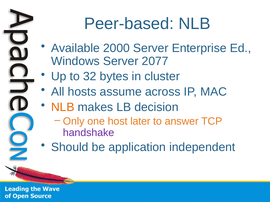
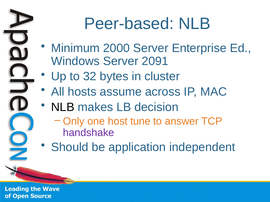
Available: Available -> Minimum (75, 48)
2077: 2077 -> 2091 (155, 61)
NLB colour: orange -> black (63, 107)
later: later -> tune (140, 122)
